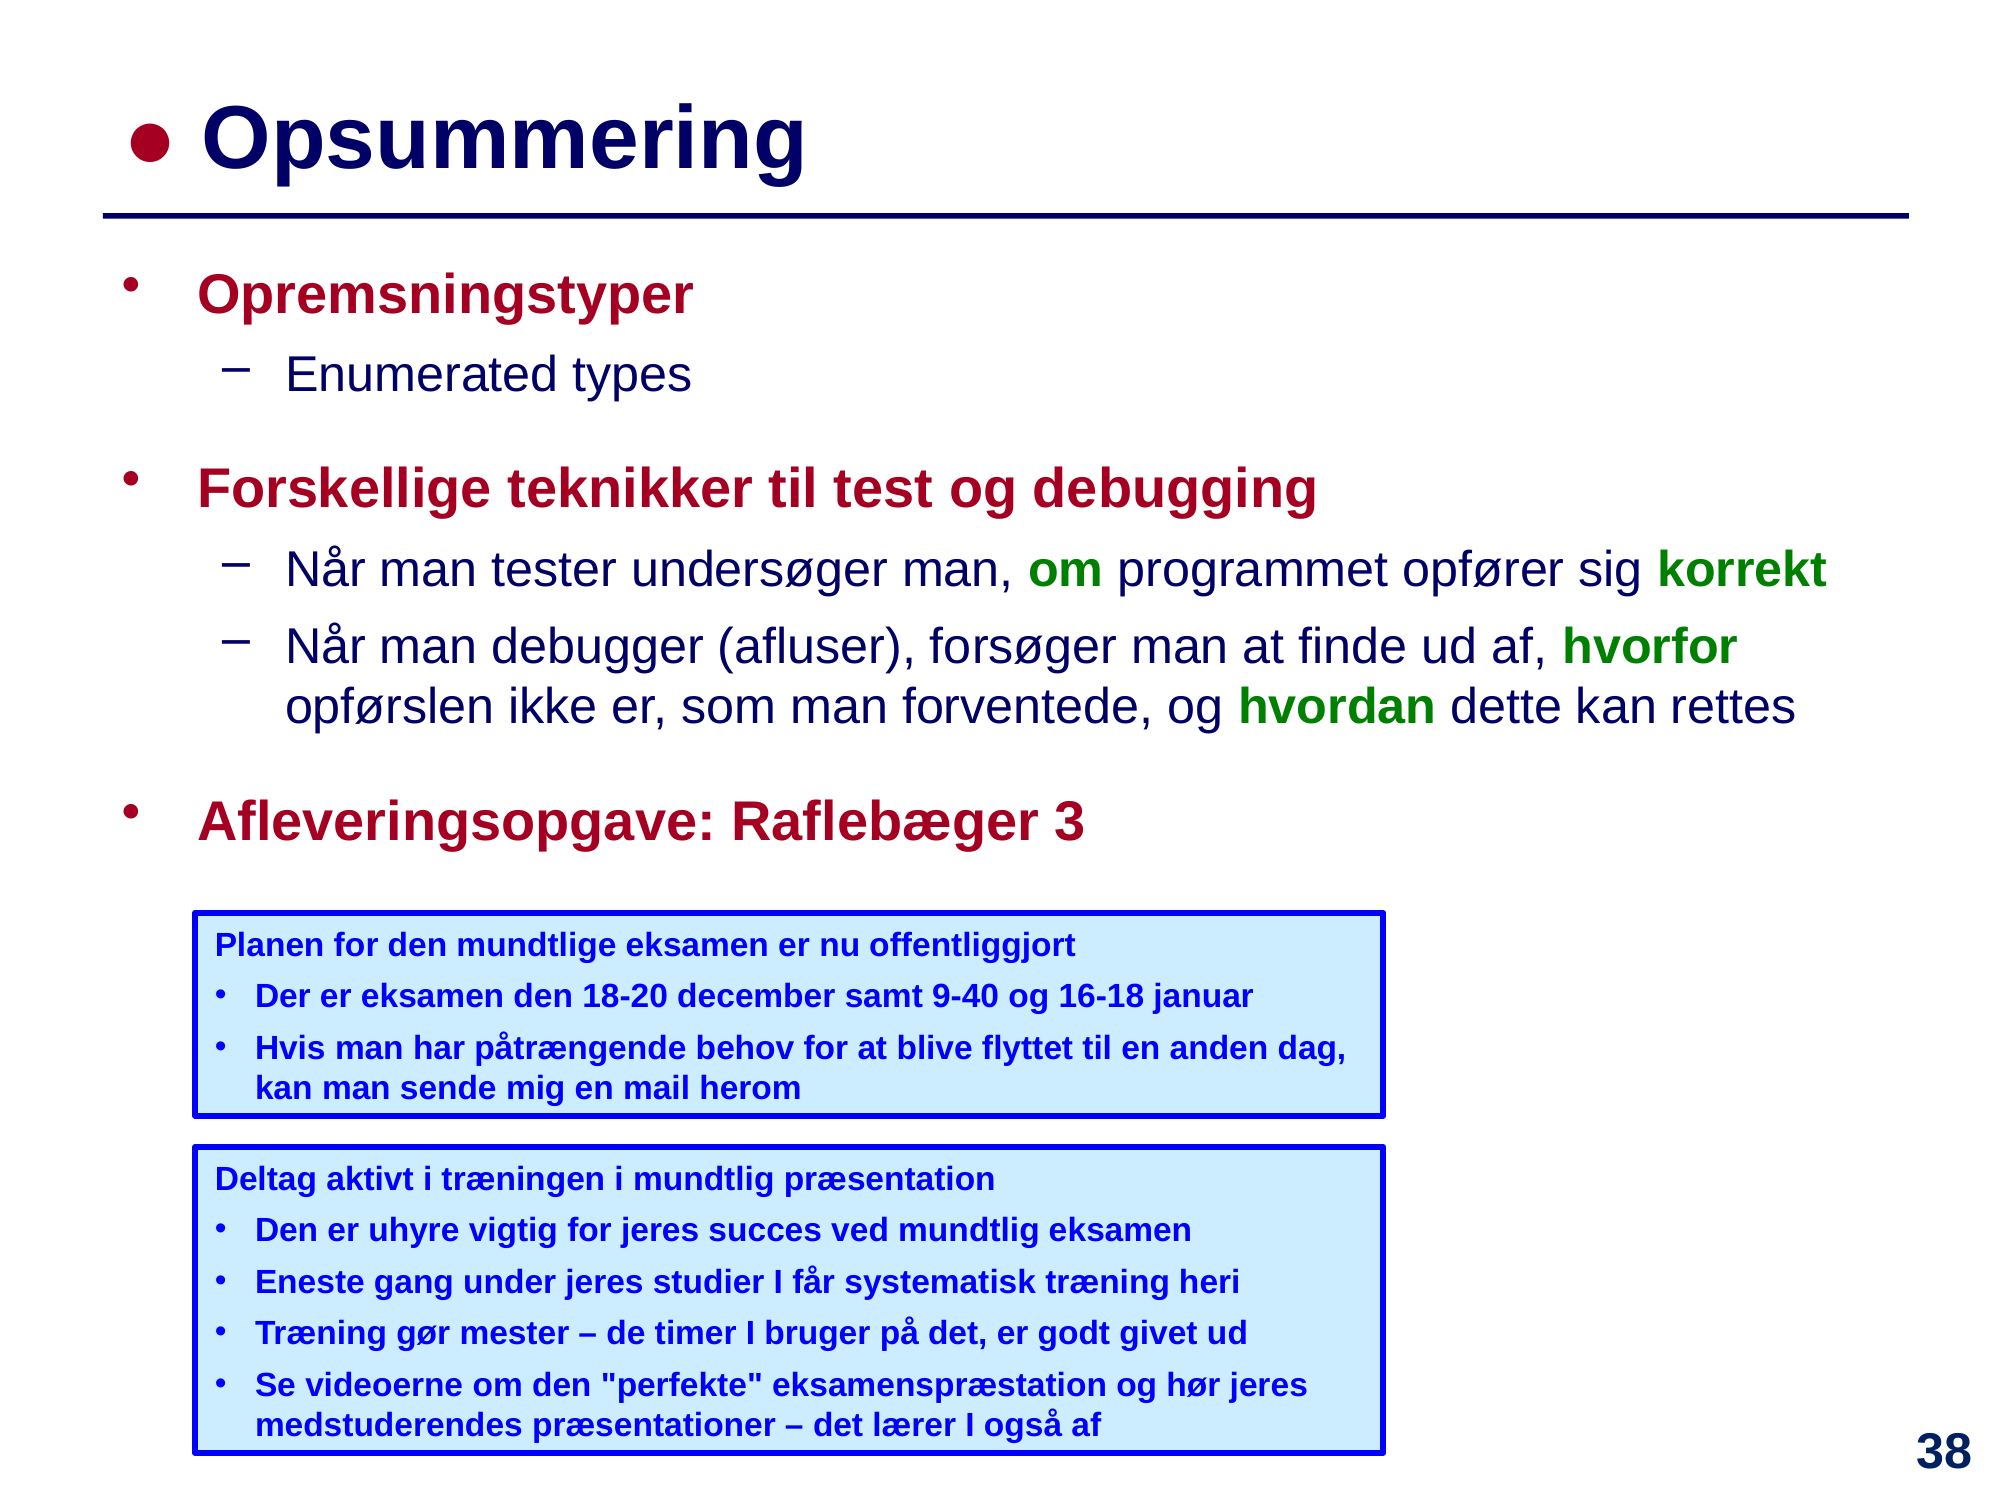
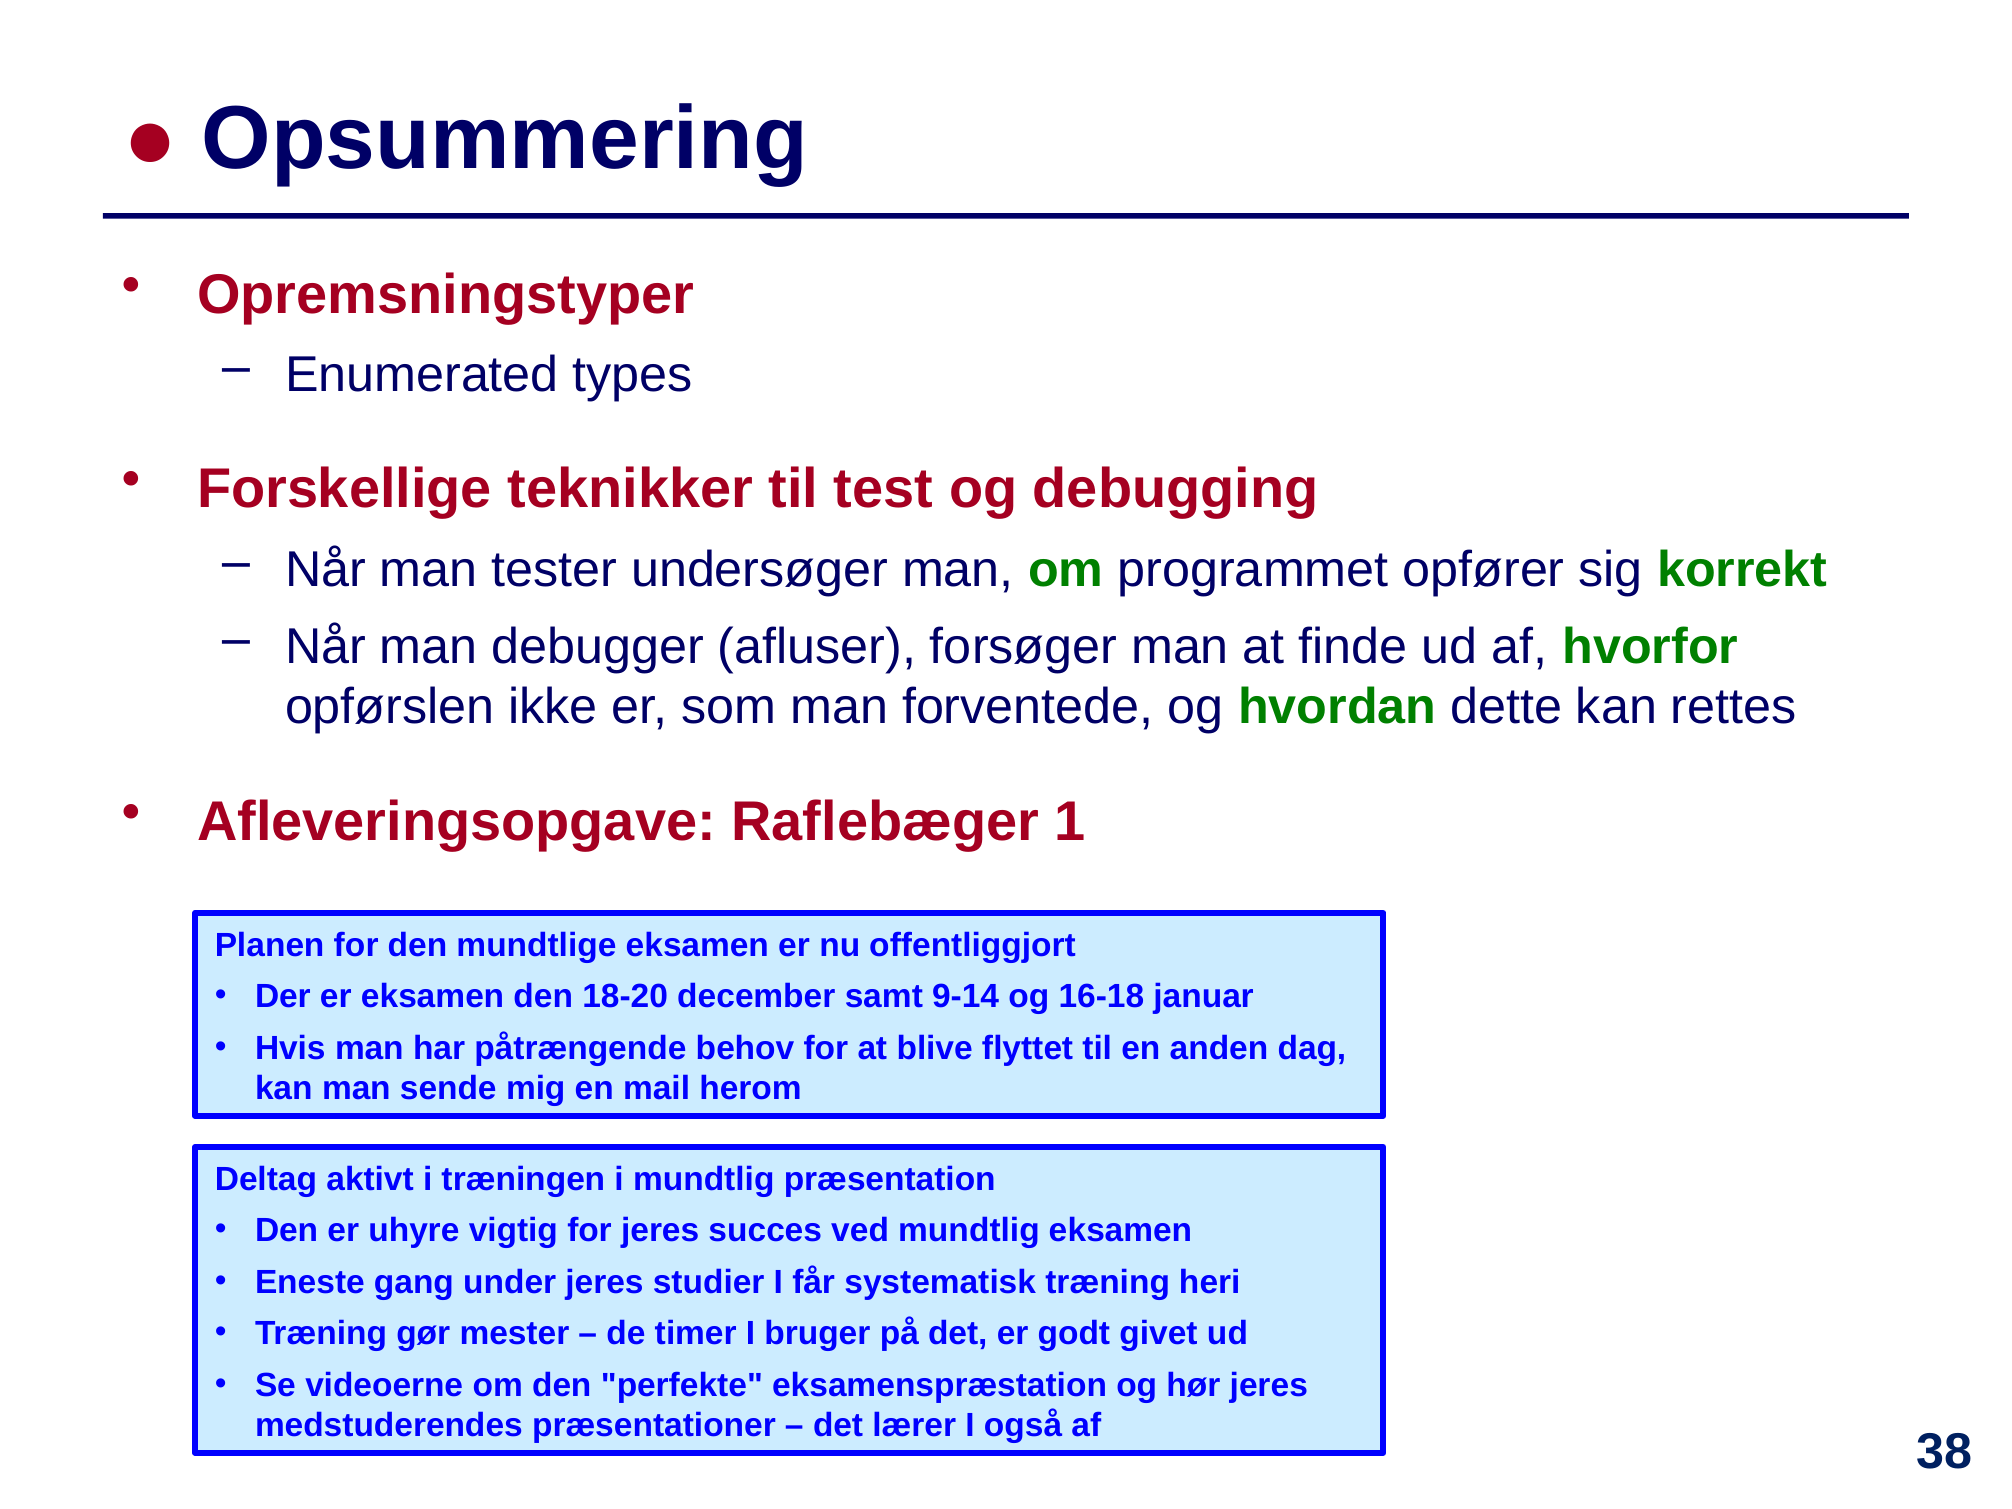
3: 3 -> 1 (1070, 822)
9-40: 9-40 -> 9-14 (966, 997)
